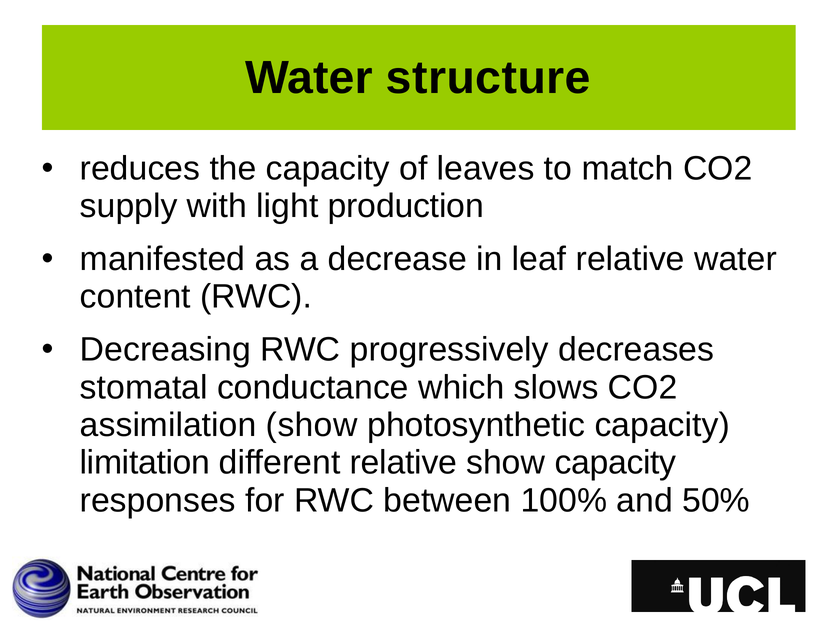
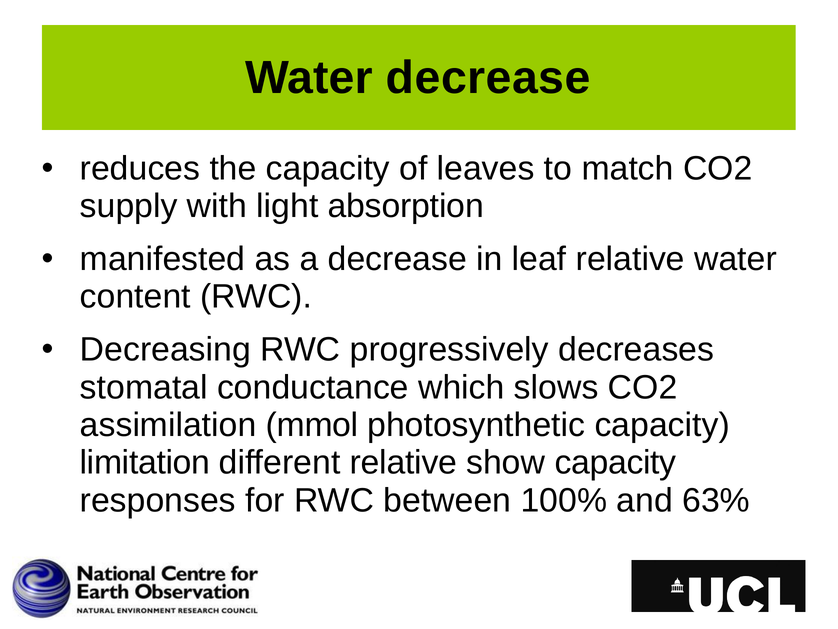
Water structure: structure -> decrease (488, 78)
production: production -> absorption (406, 206)
assimilation show: show -> mmol (312, 425)
50%: 50% -> 63% (716, 500)
